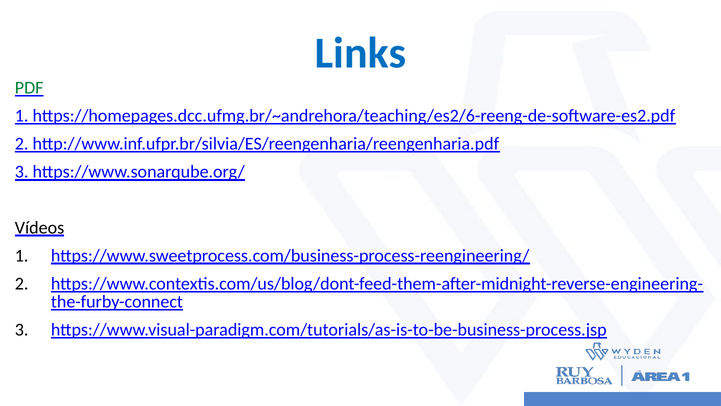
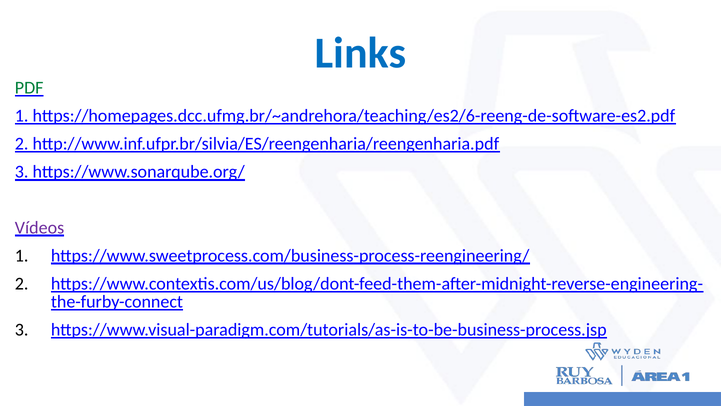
Vídeos colour: black -> purple (40, 227)
